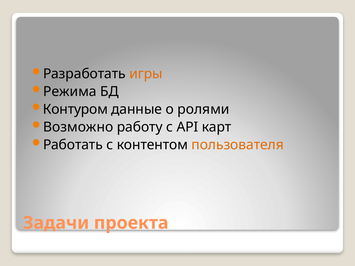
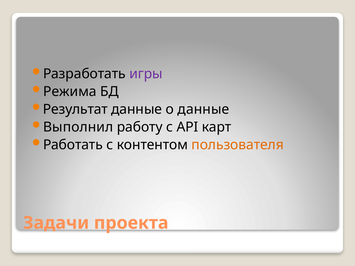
игры colour: orange -> purple (146, 74)
Контуром: Контуром -> Результат (75, 109)
о ролями: ролями -> данные (203, 109)
Возможно: Возможно -> Выполнил (78, 127)
